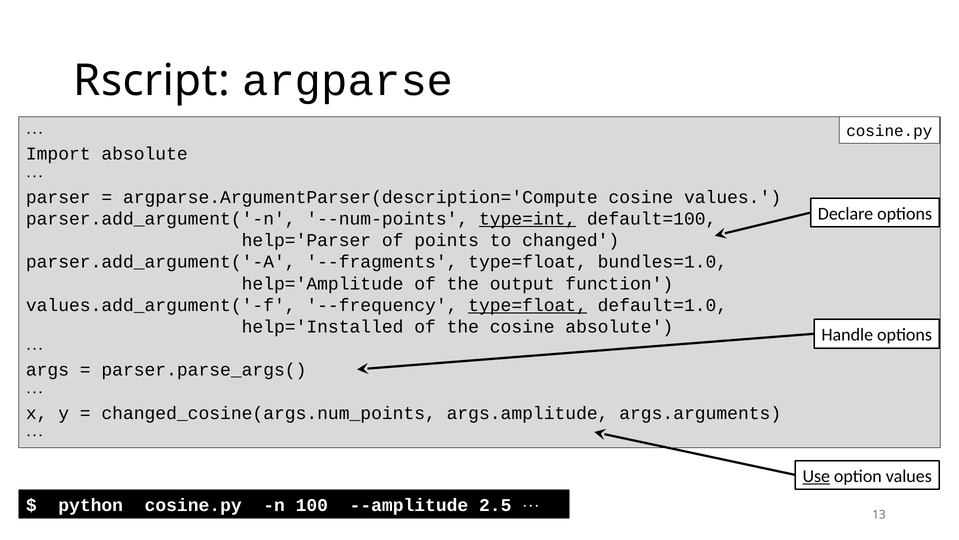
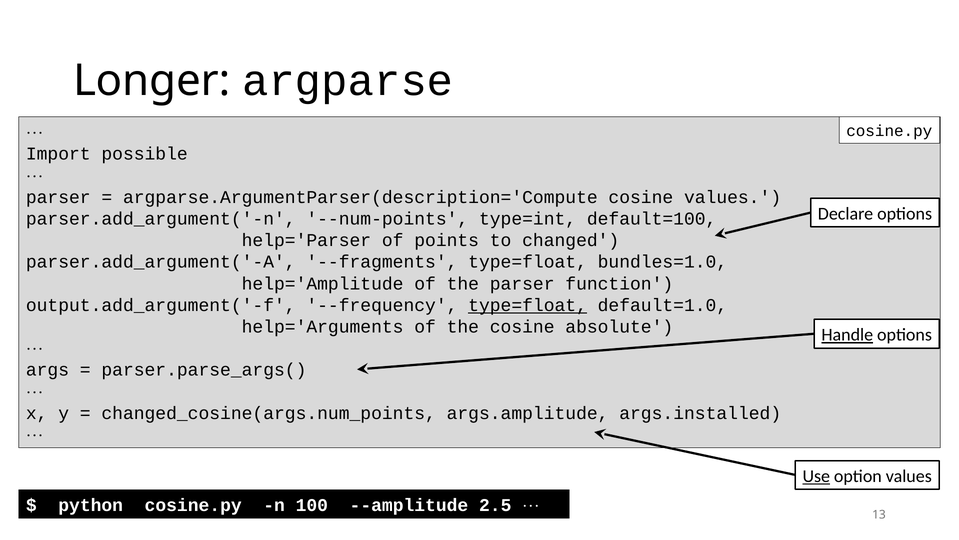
Rscript: Rscript -> Longer (152, 81)
Import absolute: absolute -> possible (145, 154)
type=int underline: present -> none (528, 219)
the output: output -> parser (522, 283)
values.add_argument('-f: values.add_argument('-f -> output.add_argument('-f (161, 305)
help='Installed: help='Installed -> help='Arguments (323, 326)
Handle underline: none -> present (847, 335)
args.arguments: args.arguments -> args.installed (700, 413)
